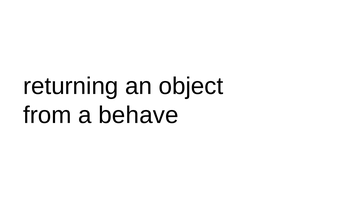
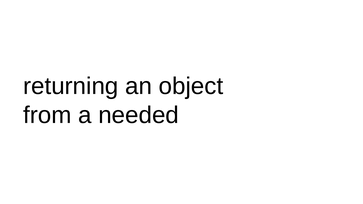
behave: behave -> needed (139, 115)
